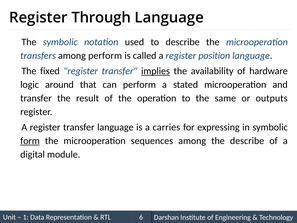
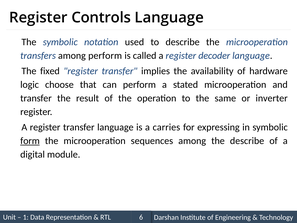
Through: Through -> Controls (101, 18)
position: position -> decoder (214, 56)
implies underline: present -> none (156, 71)
around: around -> choose (59, 85)
outputs: outputs -> inverter (272, 98)
